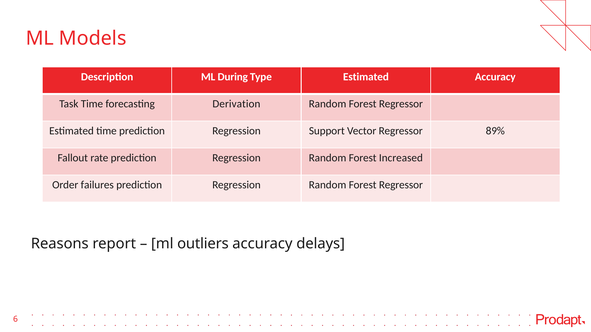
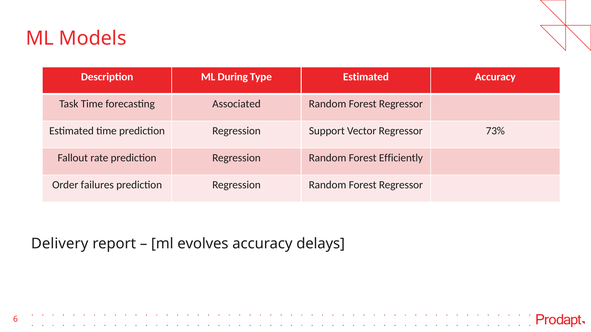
Derivation: Derivation -> Associated (236, 104)
89%: 89% -> 73% (495, 131)
Increased: Increased -> Efficiently (401, 158)
Reasons: Reasons -> Delivery (60, 244)
outliers: outliers -> evolves (203, 244)
